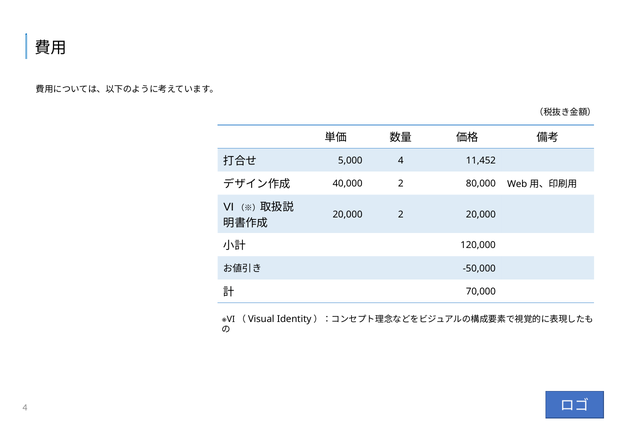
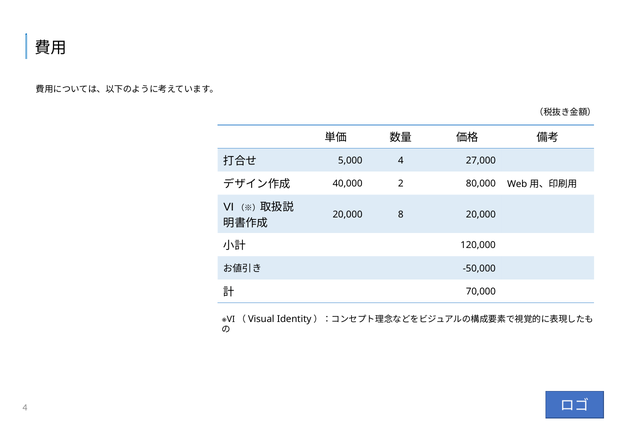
11,452: 11,452 -> 27,000 (481, 160)
20,000 2: 2 -> 8 (401, 214)
